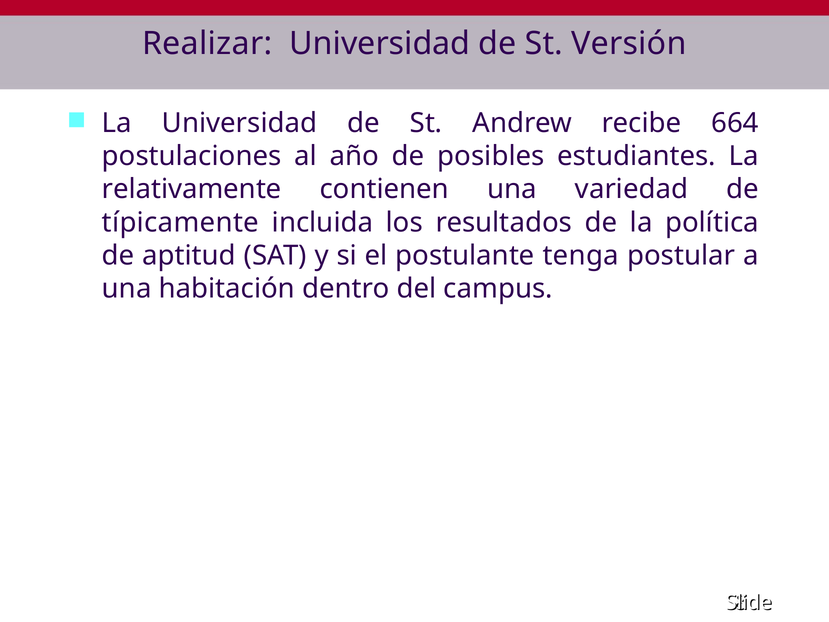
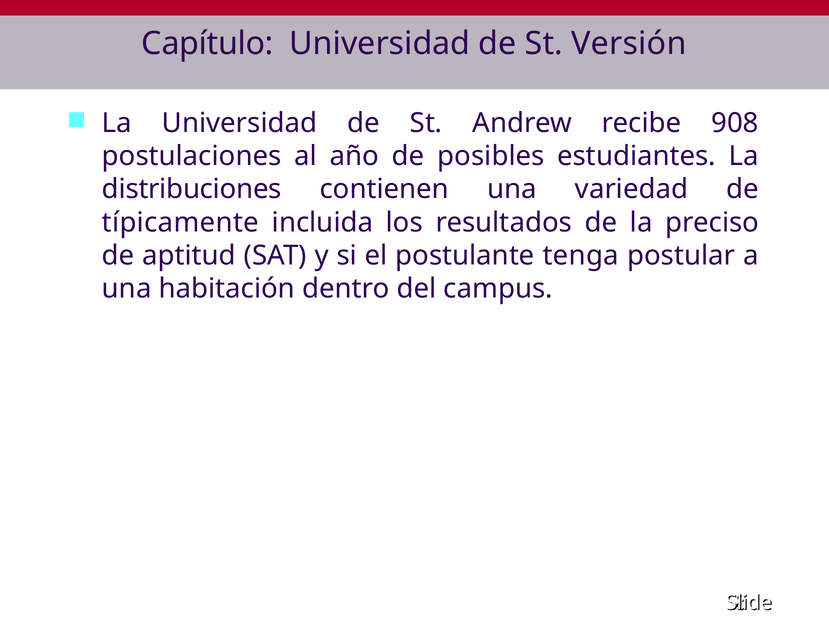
Realizar: Realizar -> Capítulo (207, 43)
664: 664 -> 908 (735, 123)
relativamente: relativamente -> distribuciones (192, 189)
política: política -> preciso (712, 222)
